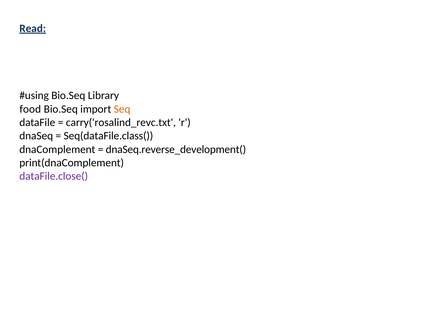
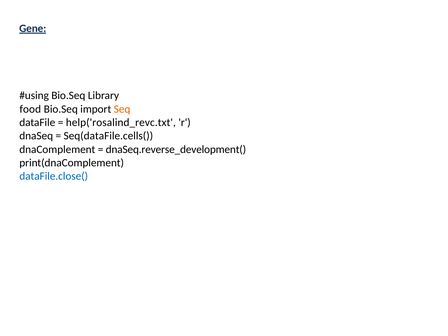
Read: Read -> Gene (33, 28)
carry('rosalind_revc.txt: carry('rosalind_revc.txt -> help('rosalind_revc.txt (121, 122)
Seq(dataFile.class(: Seq(dataFile.class( -> Seq(dataFile.cells( (108, 136)
dataFile.close( colour: purple -> blue (54, 176)
